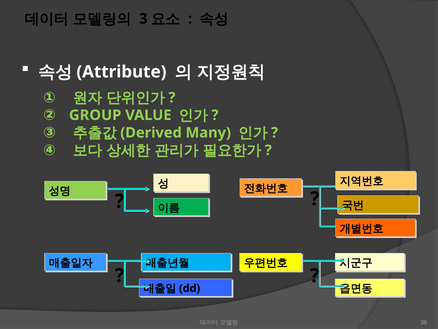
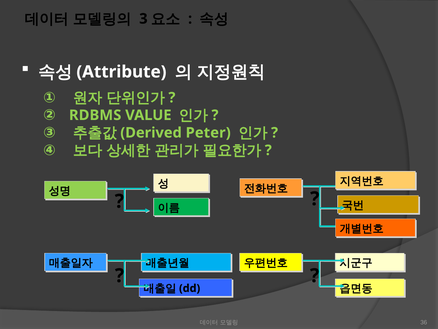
GROUP: GROUP -> RDBMS (95, 115)
Many: Many -> Peter (208, 133)
